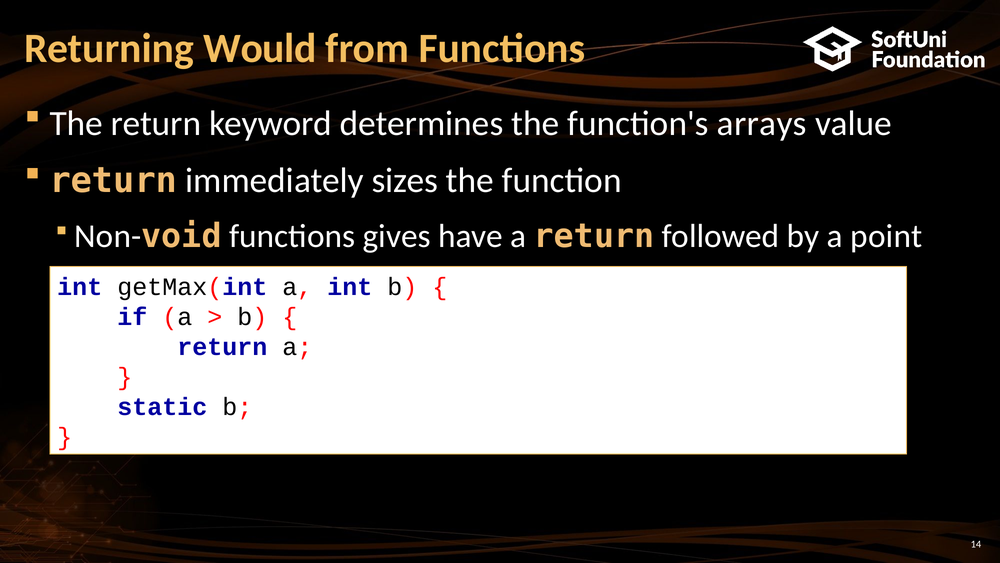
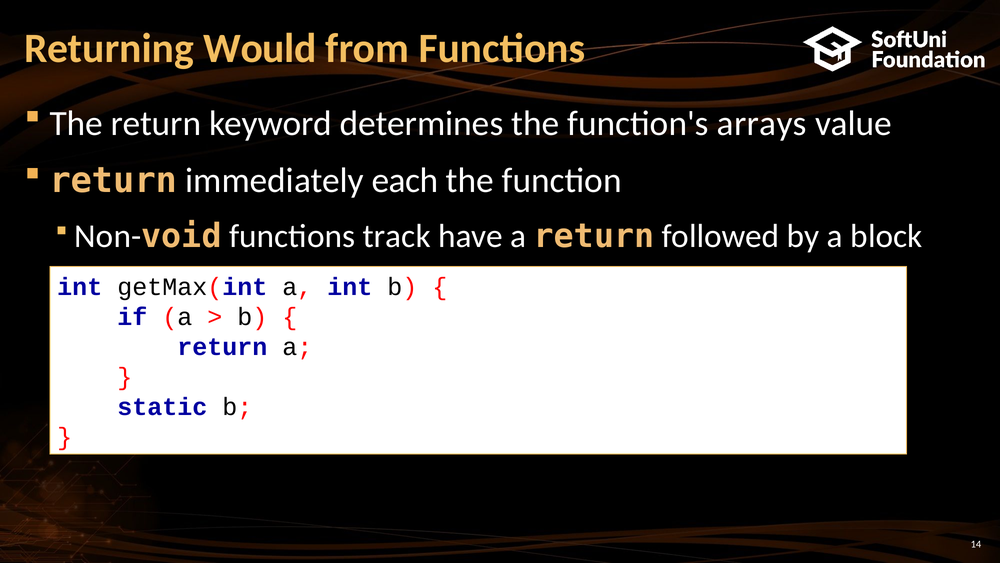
sizes: sizes -> each (405, 180)
gives: gives -> track (397, 236)
point: point -> block (887, 236)
